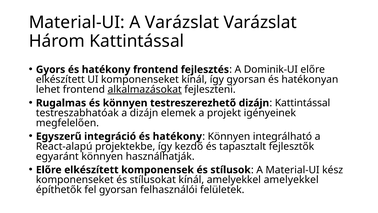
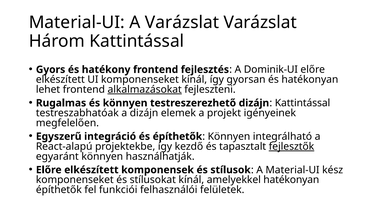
integráció és hatékony: hatékony -> építhetők (177, 136)
fejlesztők underline: none -> present (291, 146)
amelyekkel amelyekkel: amelyekkel -> hatékonyan (291, 180)
fel gyorsan: gyorsan -> funkciói (118, 189)
